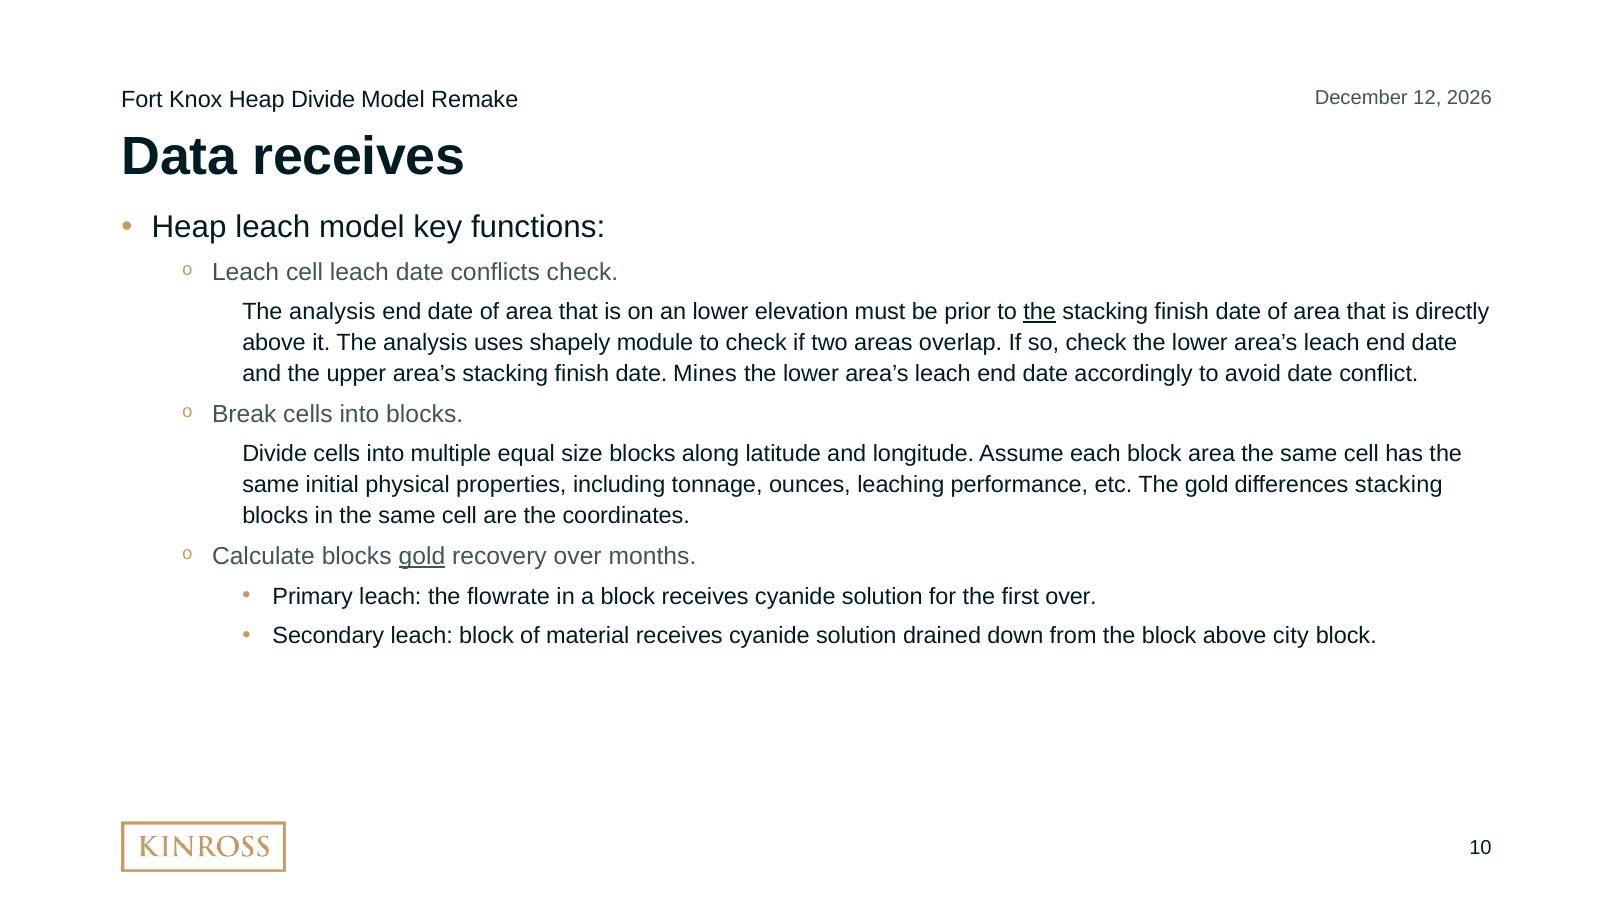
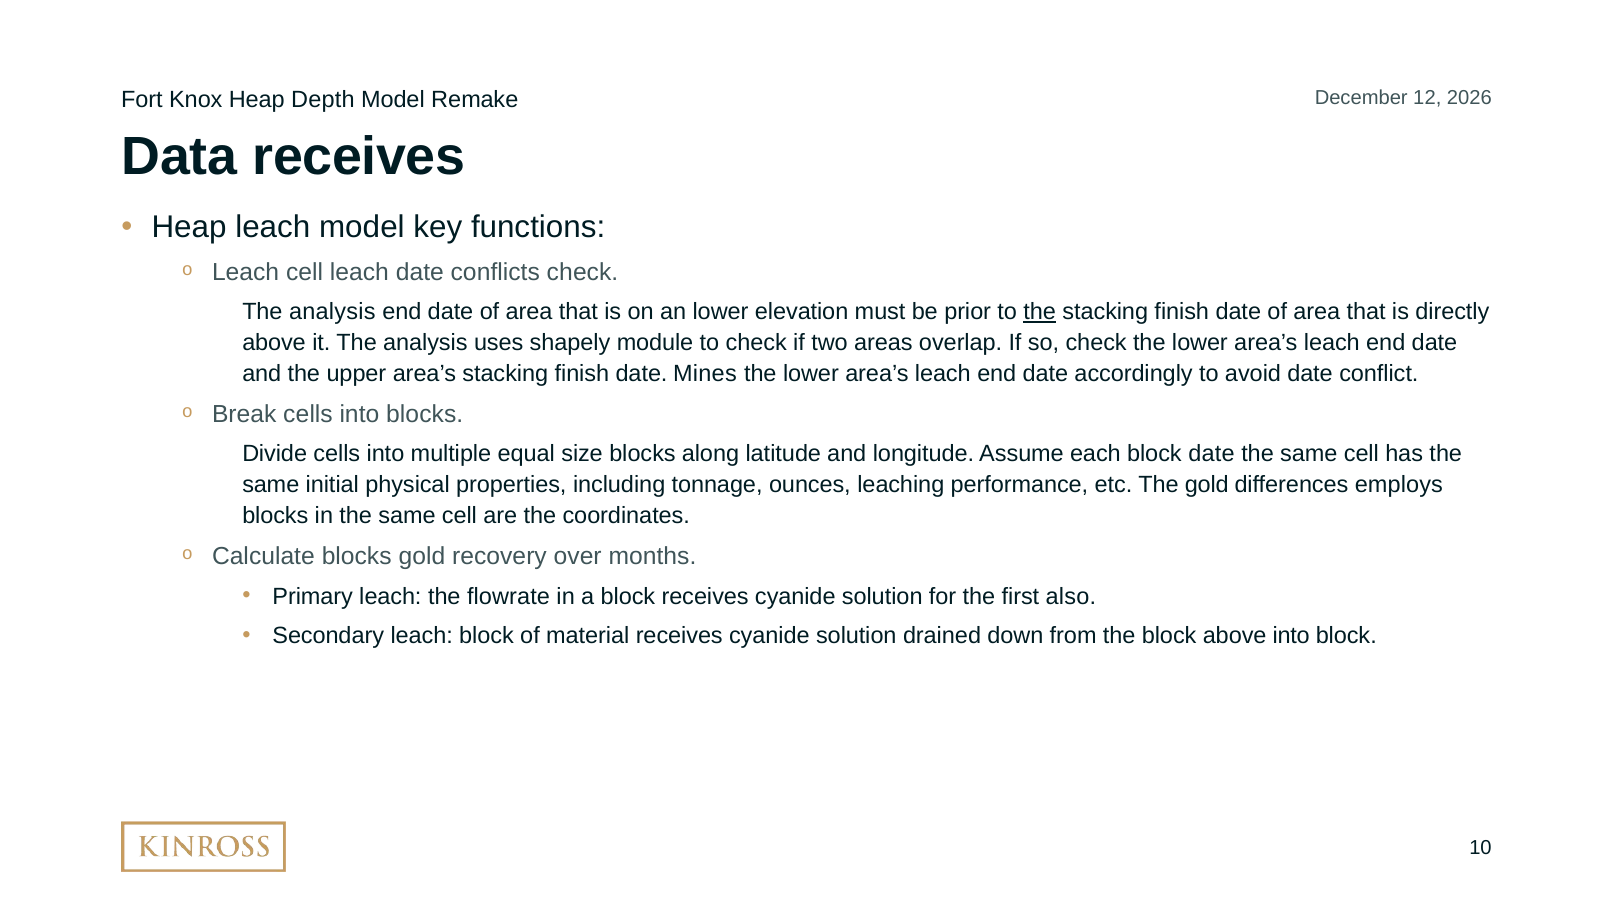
Heap Divide: Divide -> Depth (323, 100)
block area: area -> date (1211, 454)
differences stacking: stacking -> employs (1399, 485)
gold underline: present -> none (422, 556)
first over: over -> also (1071, 596)
above city: city -> into (1291, 636)
